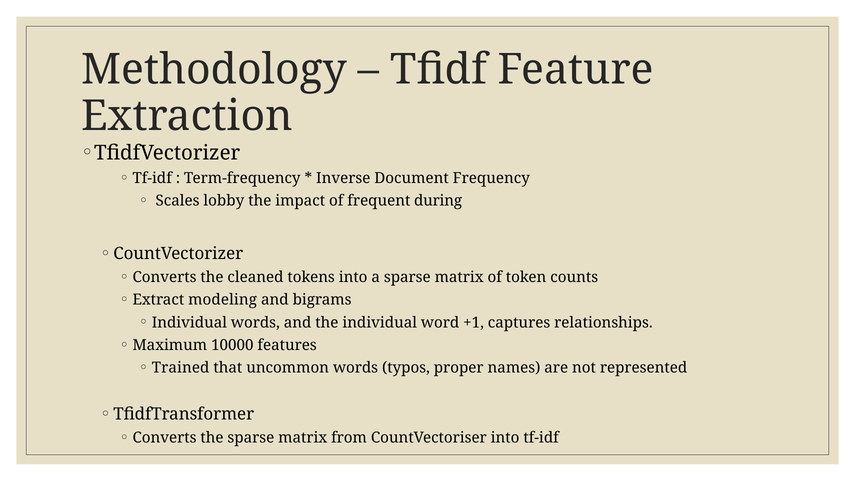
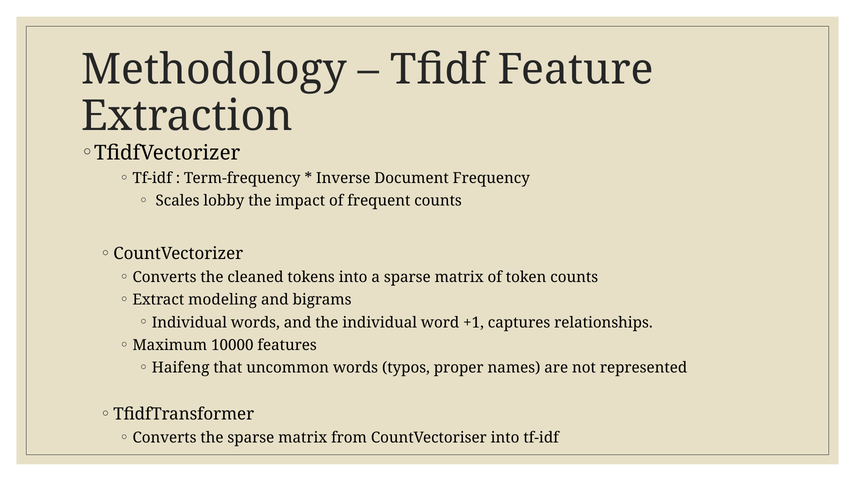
frequent during: during -> counts (438, 201)
Trained: Trained -> Haifeng (181, 368)
